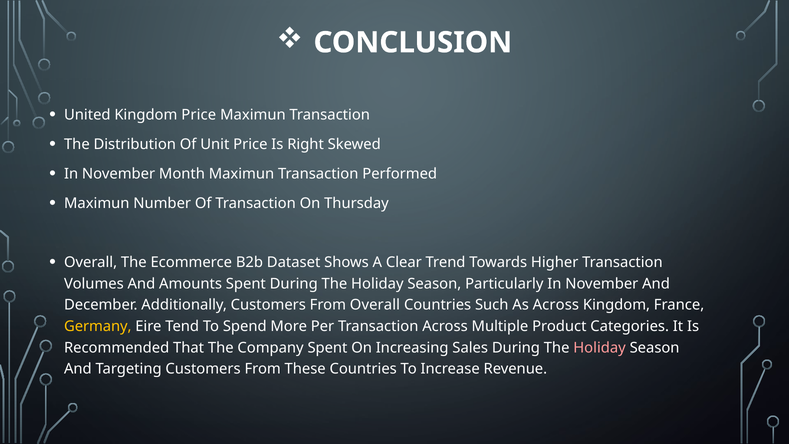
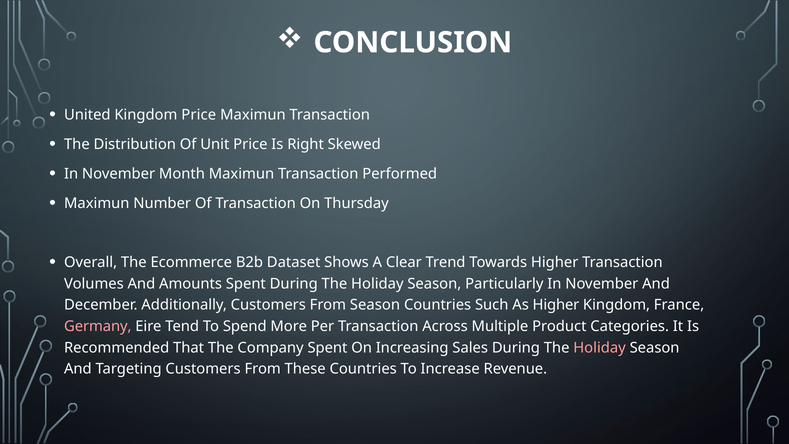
From Overall: Overall -> Season (375, 305)
As Across: Across -> Higher (556, 305)
Germany colour: yellow -> pink (98, 326)
